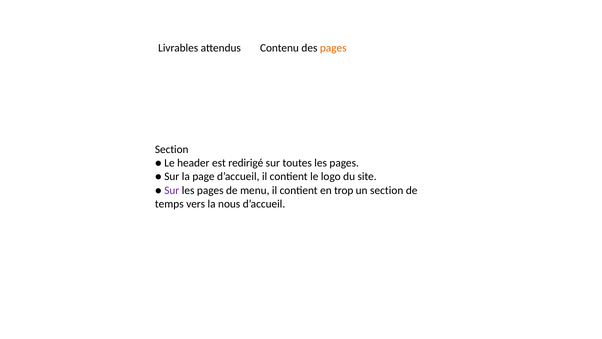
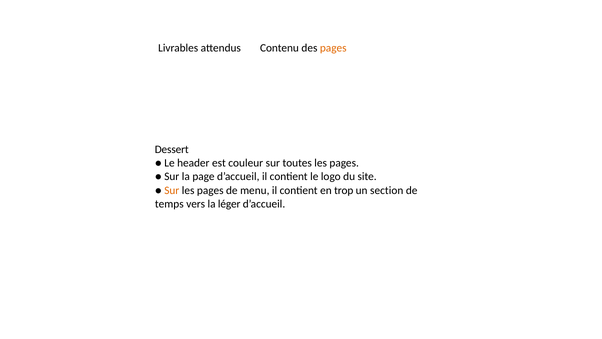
Section: Section -> Dessert (172, 149)
redirigé: redirigé -> couleur (246, 163)
Sur colour: purple -> orange (172, 190)
nous: nous -> léger (229, 204)
